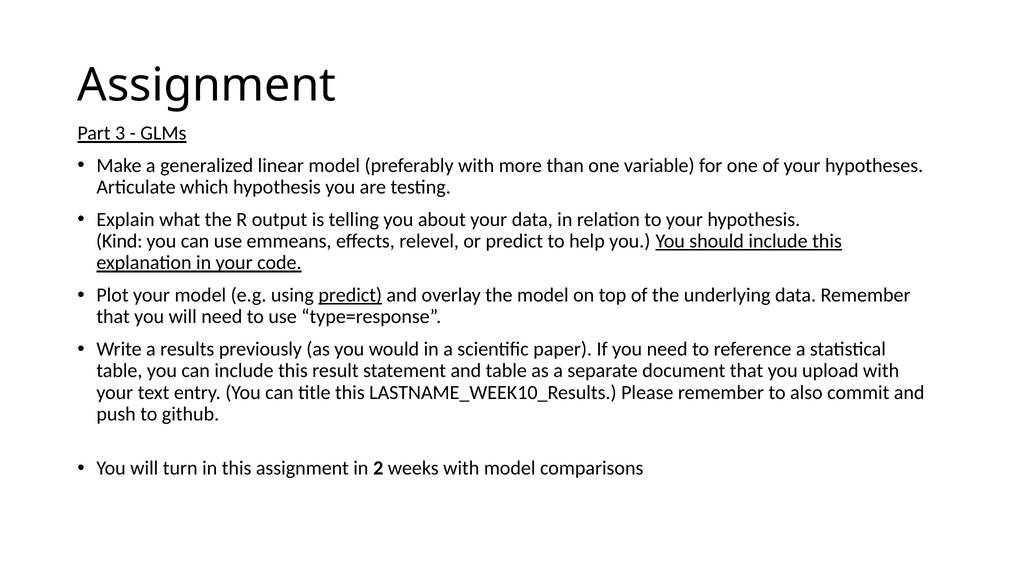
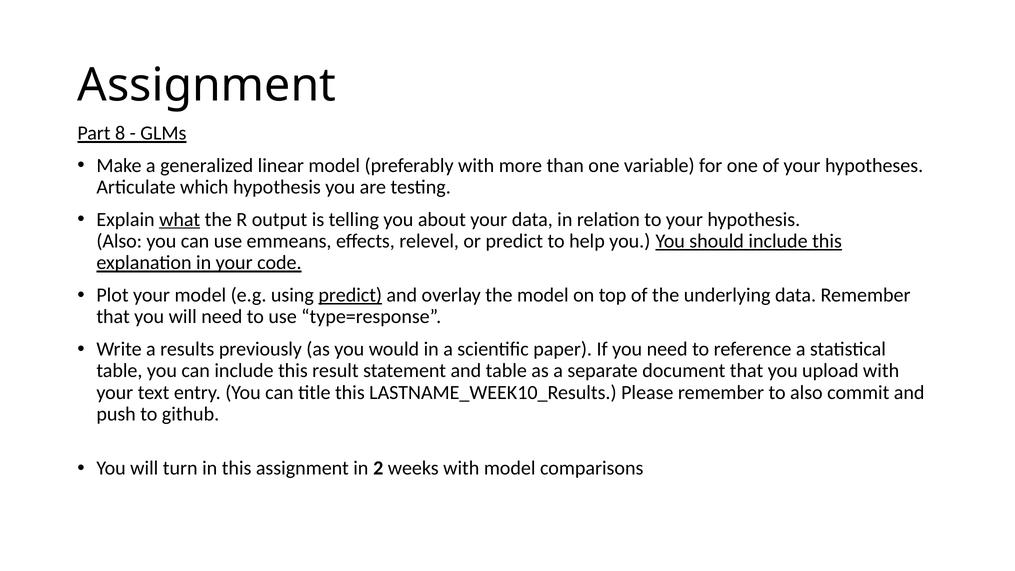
3: 3 -> 8 (120, 133)
what underline: none -> present (180, 219)
Kind: Kind -> Also (119, 241)
